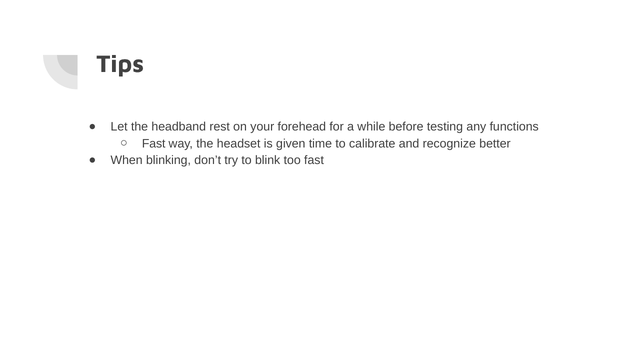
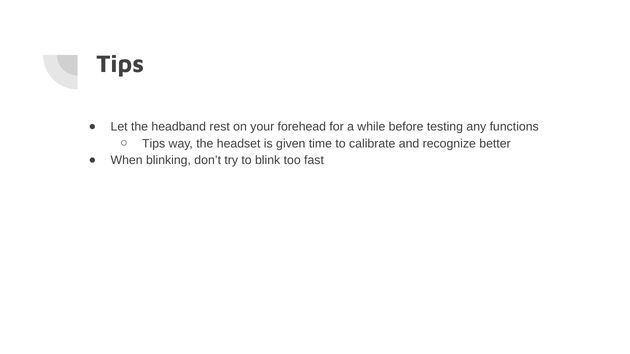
Fast: Fast -> Tips (154, 144)
